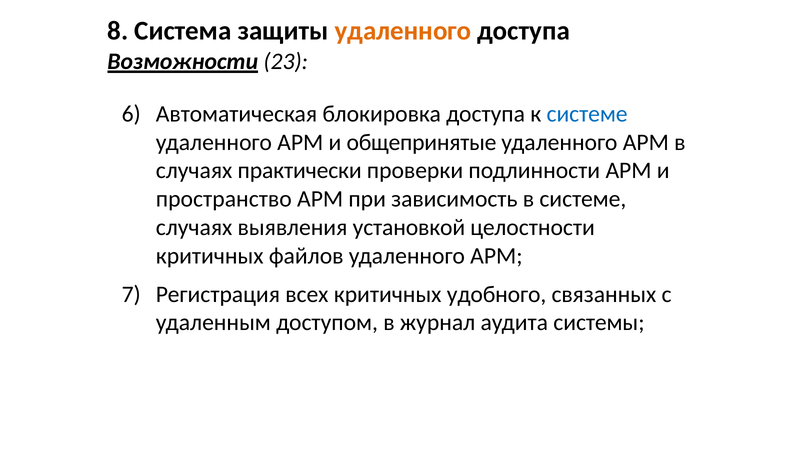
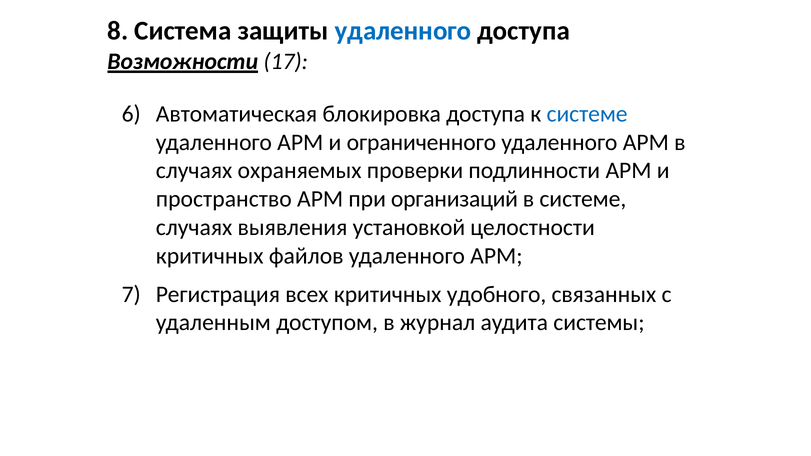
удаленного colour: orange -> blue (403, 31)
23: 23 -> 17 (286, 62)
общепринятые: общепринятые -> ограниченного (421, 142)
практически: практически -> охраняемых (300, 171)
зависимость: зависимость -> организаций (454, 199)
